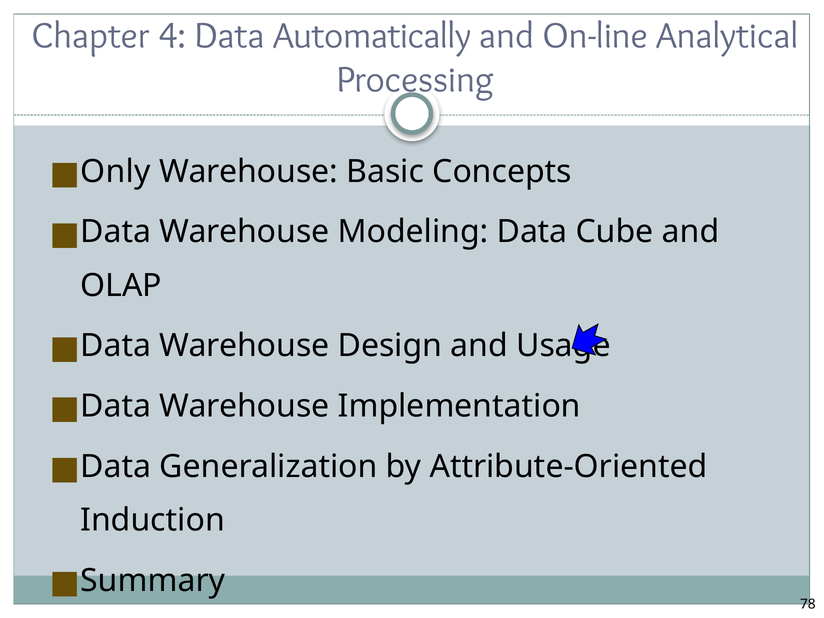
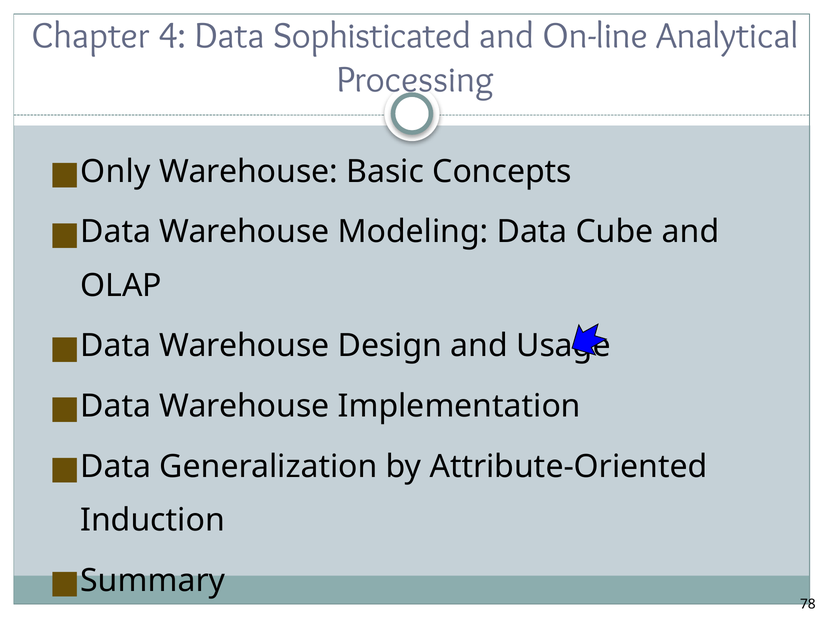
Automatically: Automatically -> Sophisticated (372, 36)
